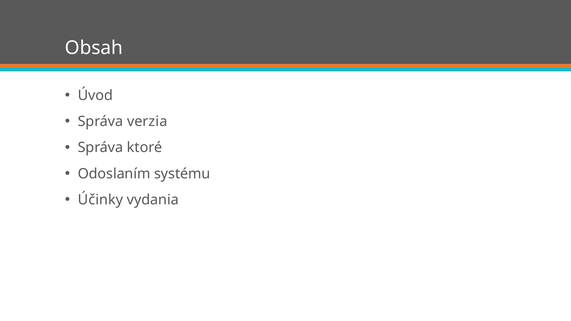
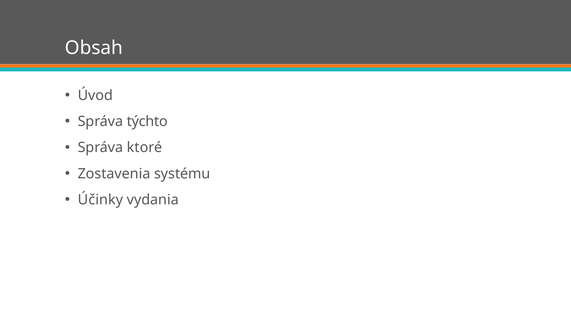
verzia: verzia -> týchto (147, 122)
Odoslaním: Odoslaním -> Zostavenia (114, 174)
